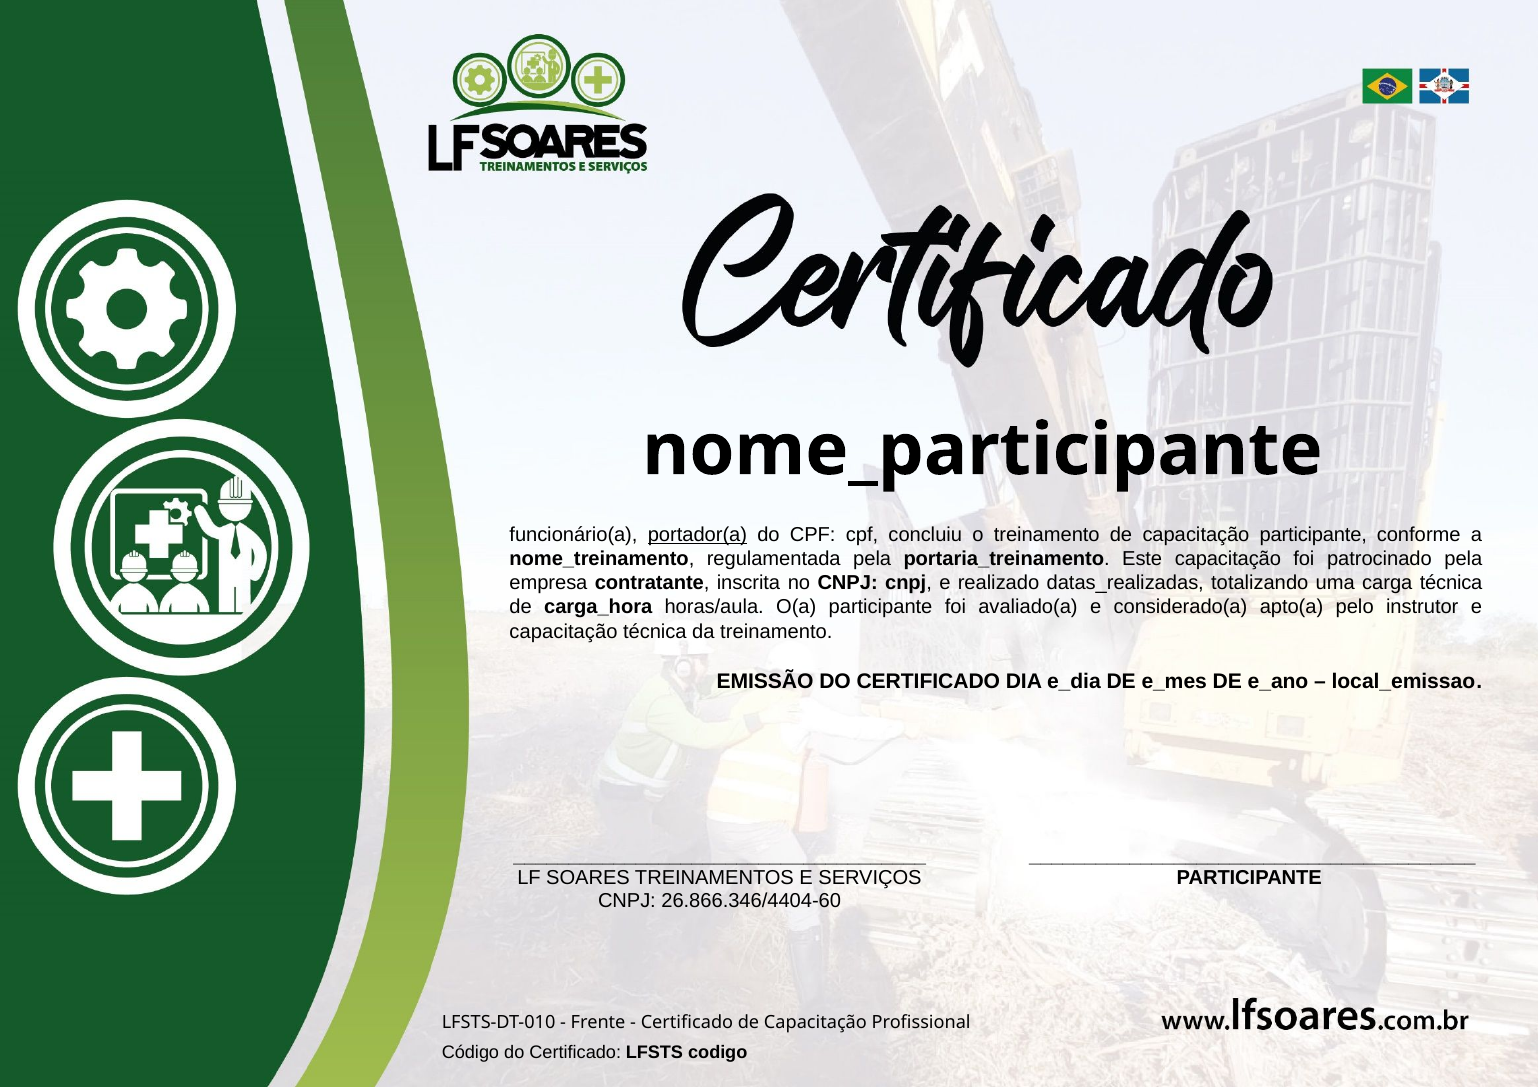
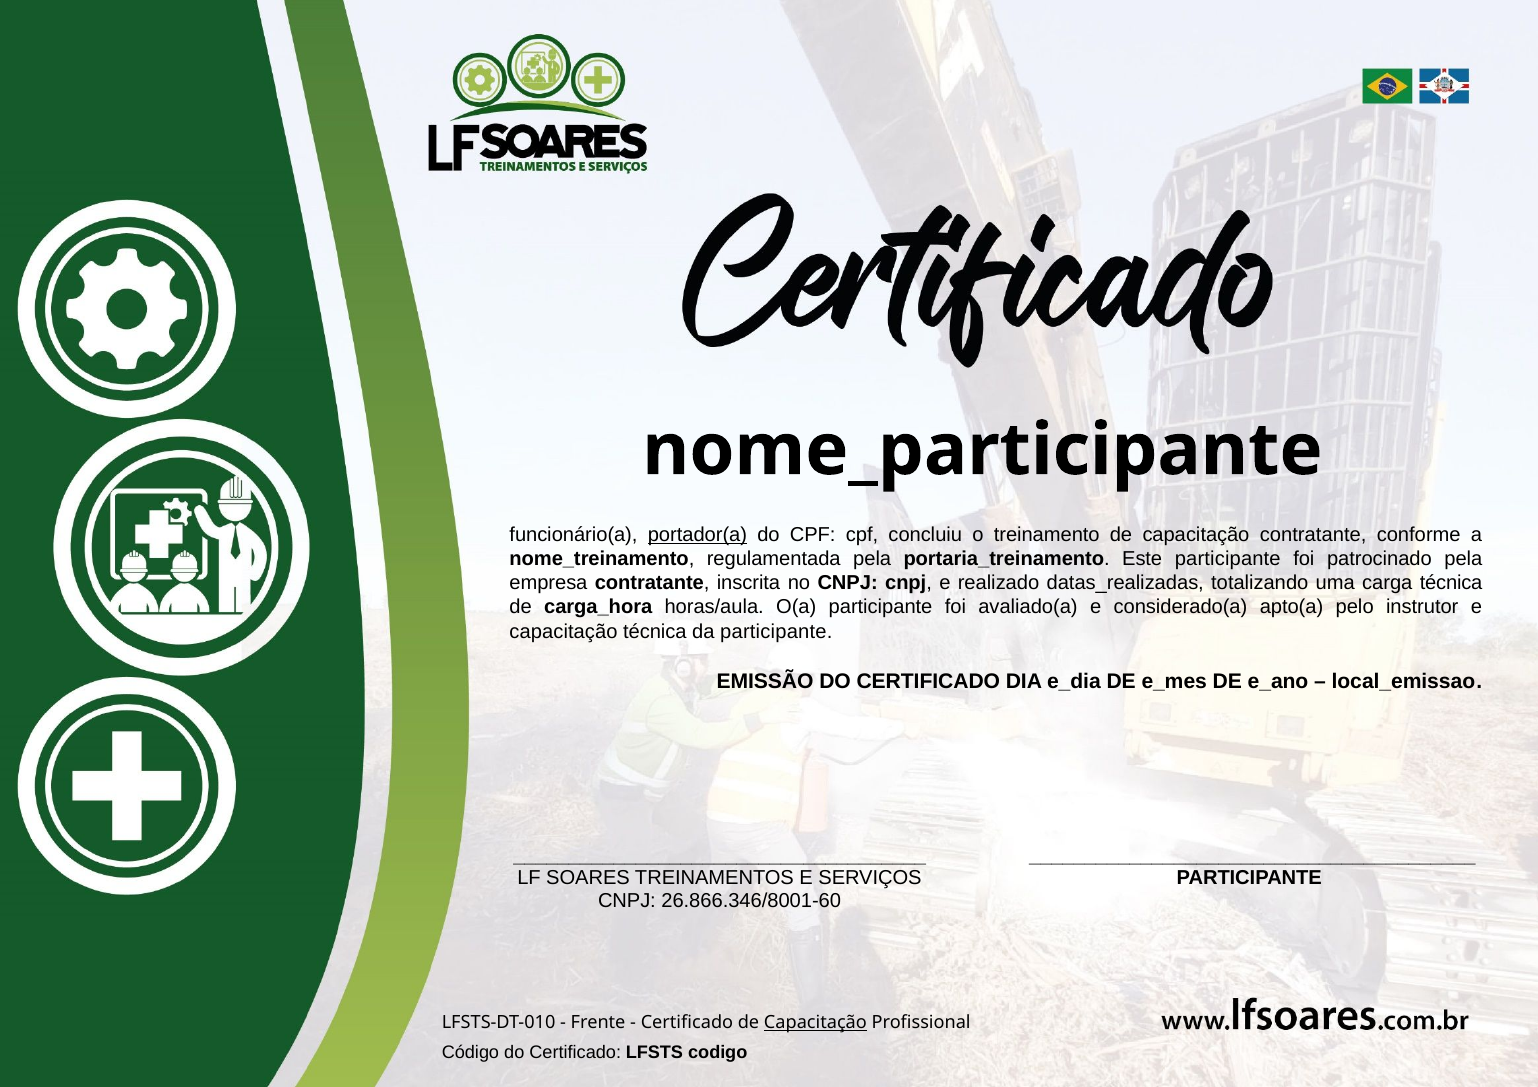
capacitação participante: participante -> contratante (1313, 535)
Este capacitação: capacitação -> participante (1228, 559)
da treinamento: treinamento -> participante (776, 632)
26.866.346/4404-60: 26.866.346/4404-60 -> 26.866.346/8001-60 (751, 901)
Capacitação underline: none -> present (815, 1023)
